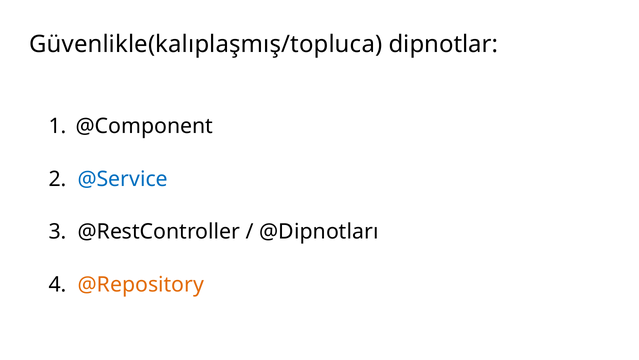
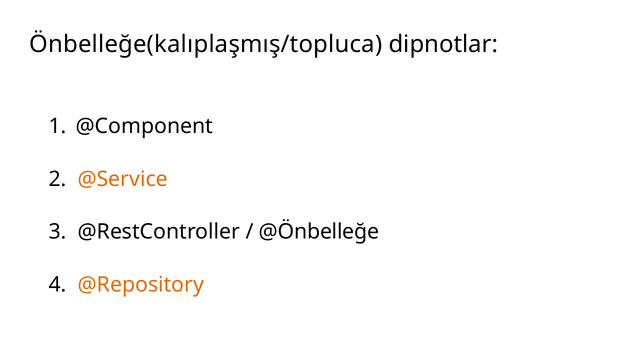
Güvenlikle(kalıplaşmış/topluca: Güvenlikle(kalıplaşmış/topluca -> Önbelleğe(kalıplaşmış/topluca (206, 44)
@Service colour: blue -> orange (123, 179)
@Dipnotları: @Dipnotları -> @Önbelleğe (319, 232)
